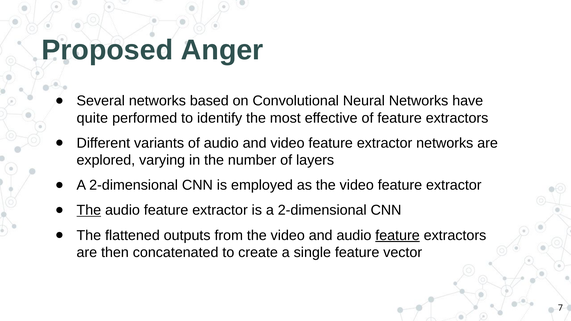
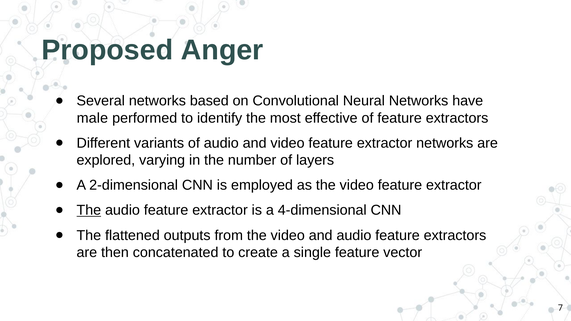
quite: quite -> male (92, 118)
is a 2-dimensional: 2-dimensional -> 4-dimensional (322, 210)
feature underline: present -> none (398, 235)
